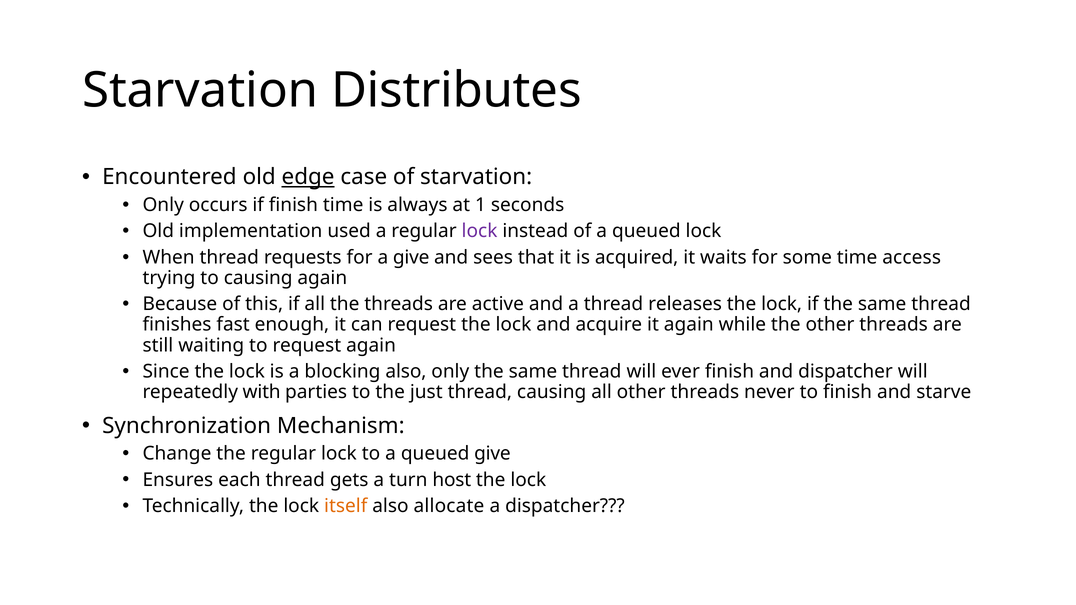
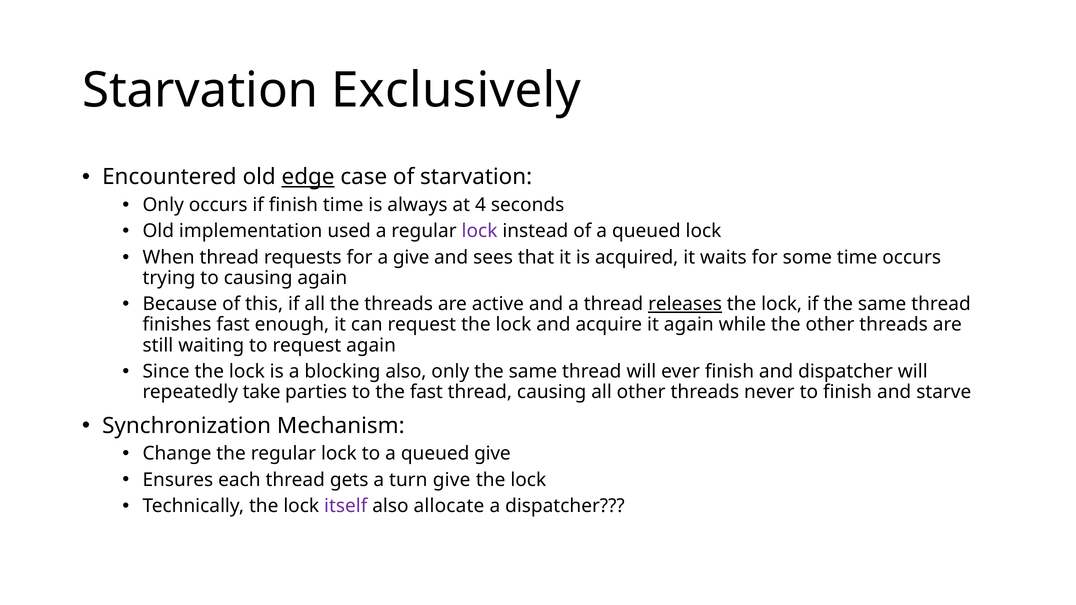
Distributes: Distributes -> Exclusively (456, 90)
1: 1 -> 4 (481, 205)
time access: access -> occurs (912, 257)
releases underline: none -> present (685, 304)
with: with -> take (262, 392)
the just: just -> fast (426, 392)
turn host: host -> give (452, 480)
itself colour: orange -> purple (346, 506)
